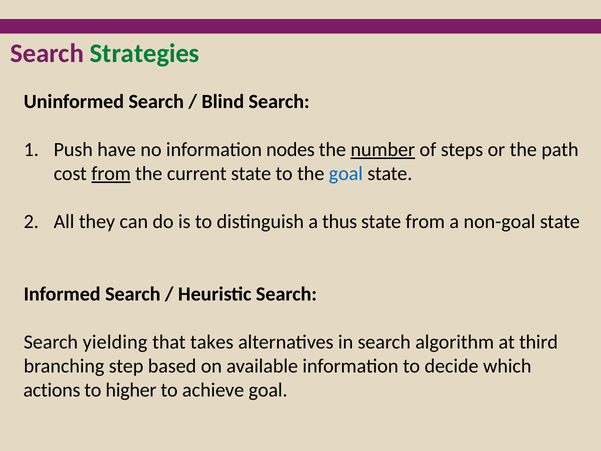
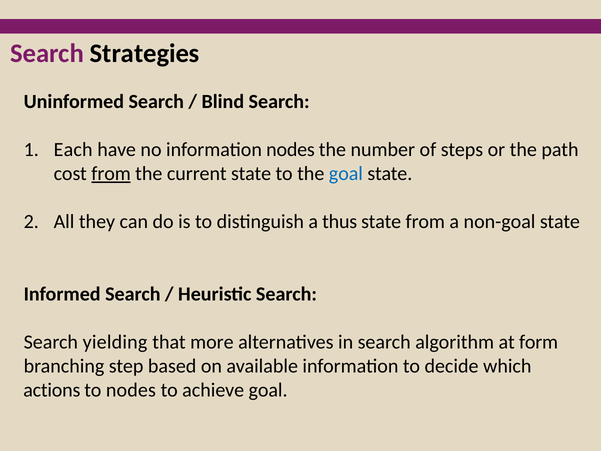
Strategies colour: green -> black (145, 53)
Push: Push -> Each (73, 150)
number underline: present -> none (383, 150)
takes: takes -> more (212, 342)
third: third -> form (539, 342)
to higher: higher -> nodes (131, 390)
